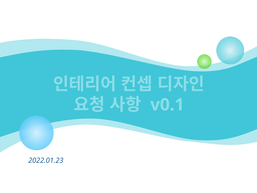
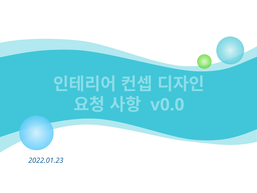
v0.1: v0.1 -> v0.0 (167, 105)
